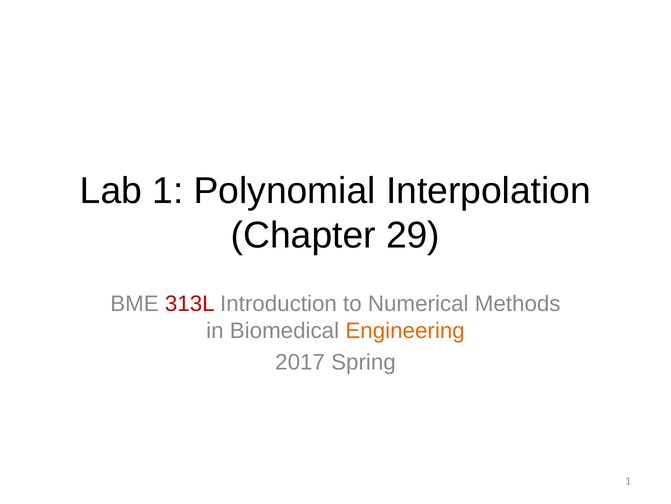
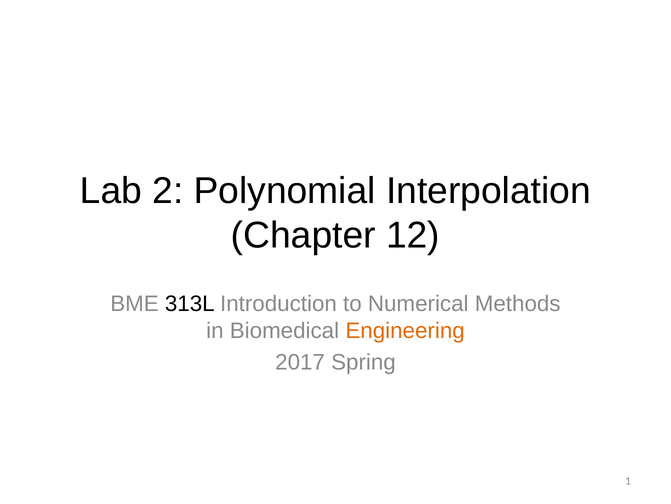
Lab 1: 1 -> 2 (168, 191)
29: 29 -> 12 (413, 235)
313L colour: red -> black (190, 304)
